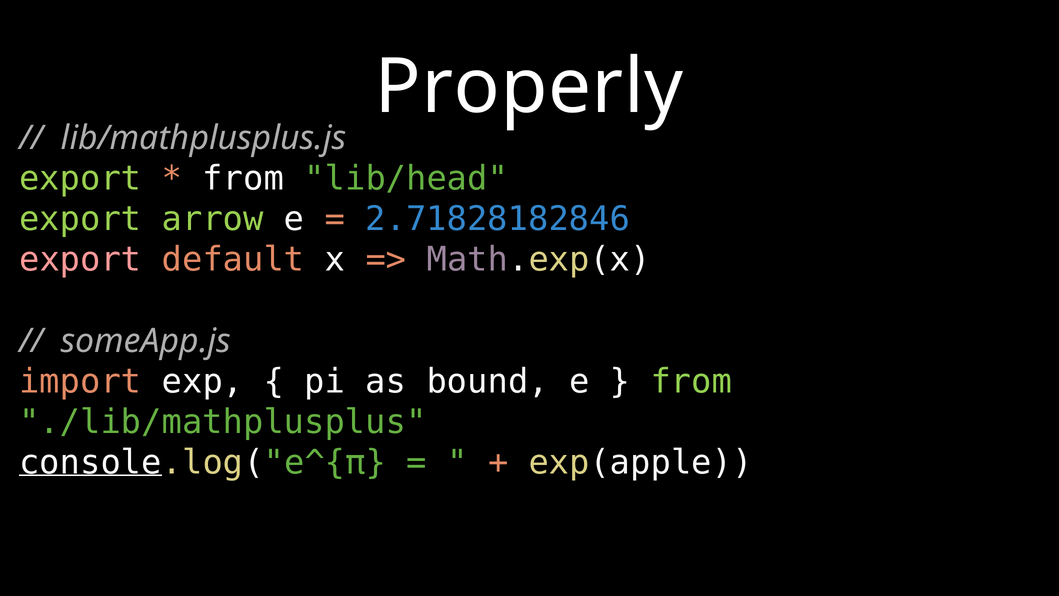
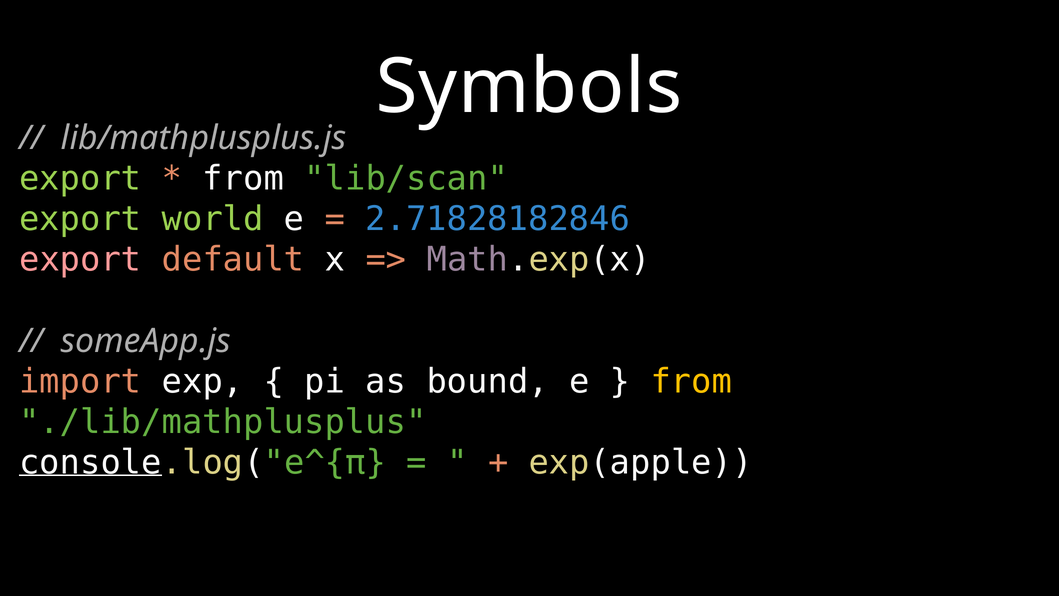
Properly: Properly -> Symbols (529, 87)
lib/head: lib/head -> lib/scan (406, 178)
arrow: arrow -> world (213, 219)
from colour: light green -> yellow (691, 381)
